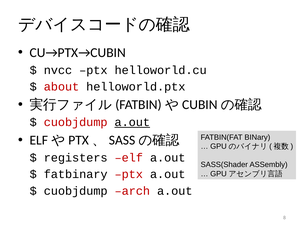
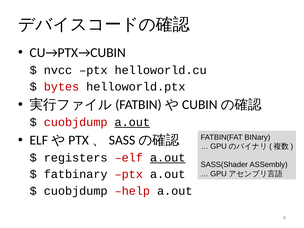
about: about -> bytes (61, 87)
a.out underline: none -> present (168, 158)
arch: arch -> help (132, 191)
